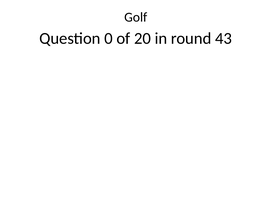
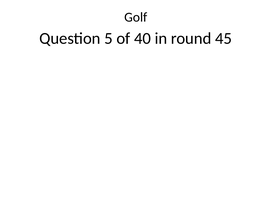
0: 0 -> 5 (108, 38)
20: 20 -> 40 (142, 38)
43: 43 -> 45 (223, 38)
